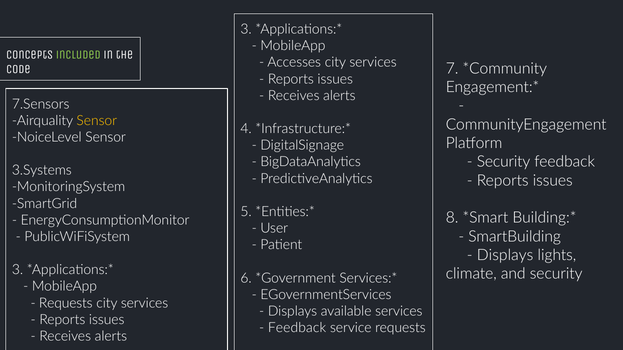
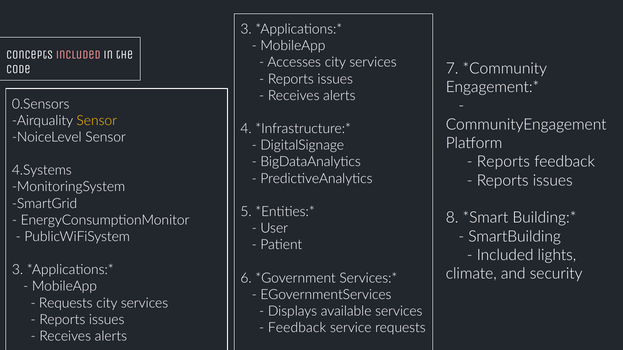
included colour: light green -> pink (78, 55)
7.Sensors: 7.Sensors -> 0.Sensors (41, 104)
Security: Security -> Reports (503, 162)
3.Systems: 3.Systems -> 4.Systems (42, 171)
Displays: Displays -> Included (505, 255)
